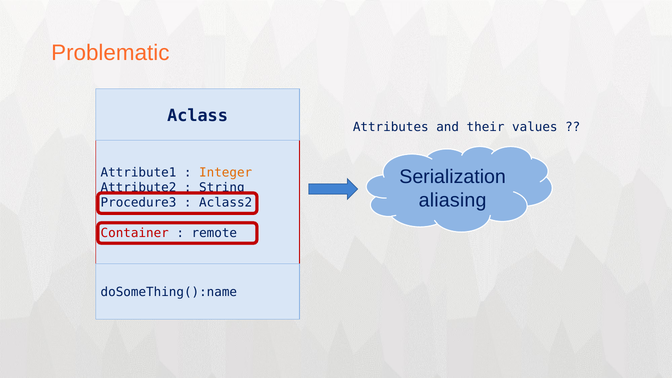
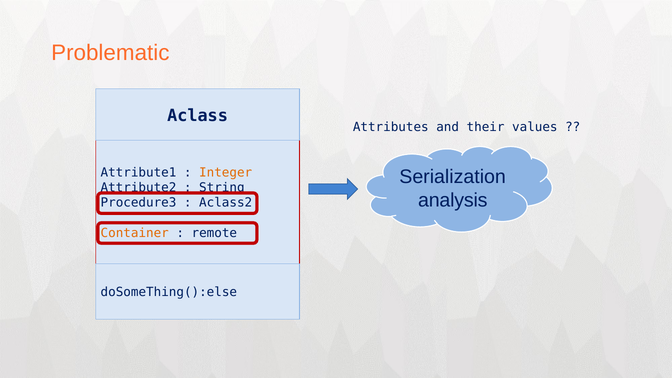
aliasing: aliasing -> analysis (453, 200)
Container colour: red -> orange (135, 233)
doSomeThing():name: doSomeThing():name -> doSomeThing():else (169, 292)
